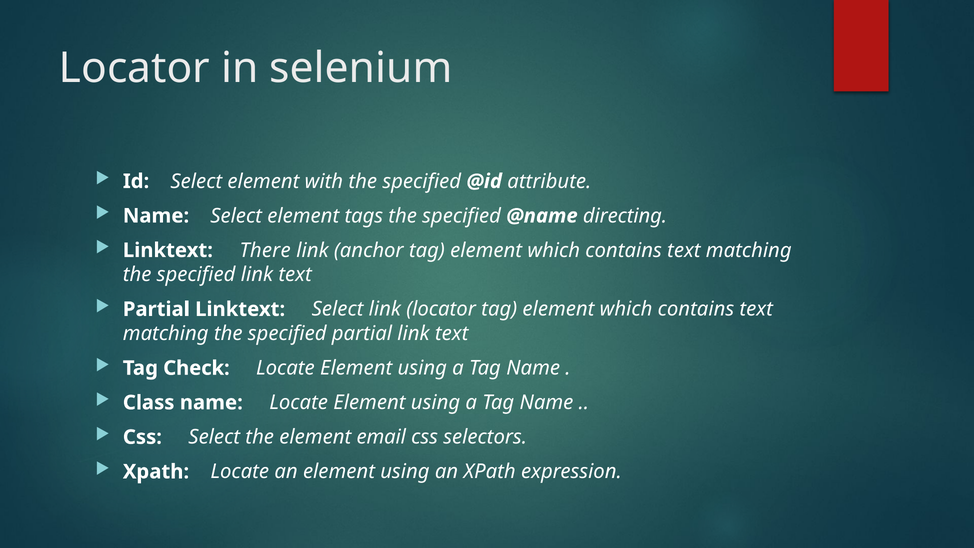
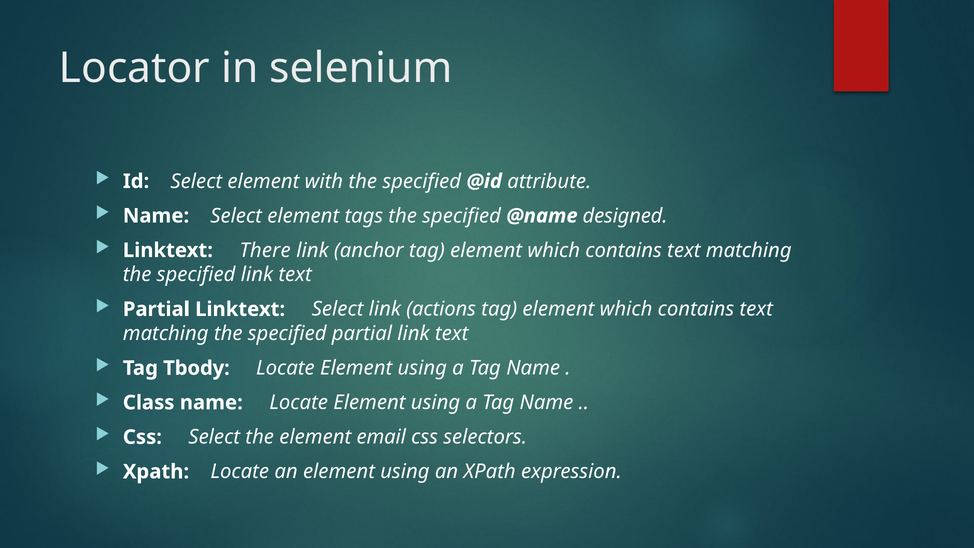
directing: directing -> designed (625, 216)
link locator: locator -> actions (441, 309)
Check: Check -> Tbody (196, 368)
